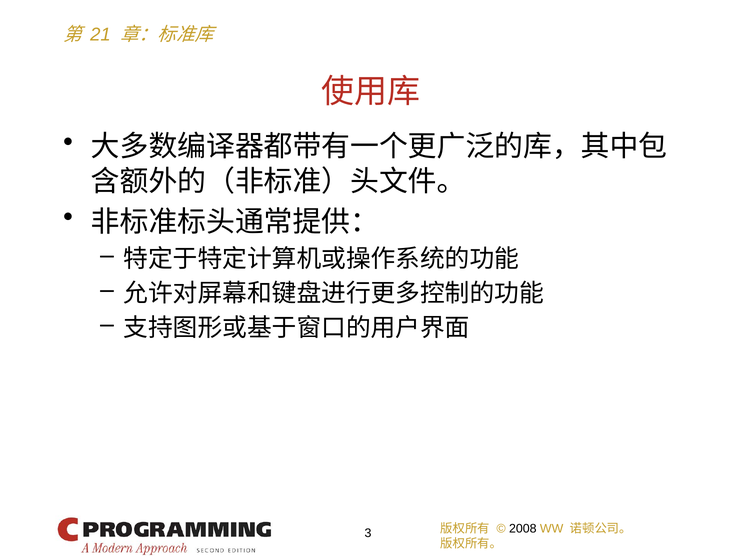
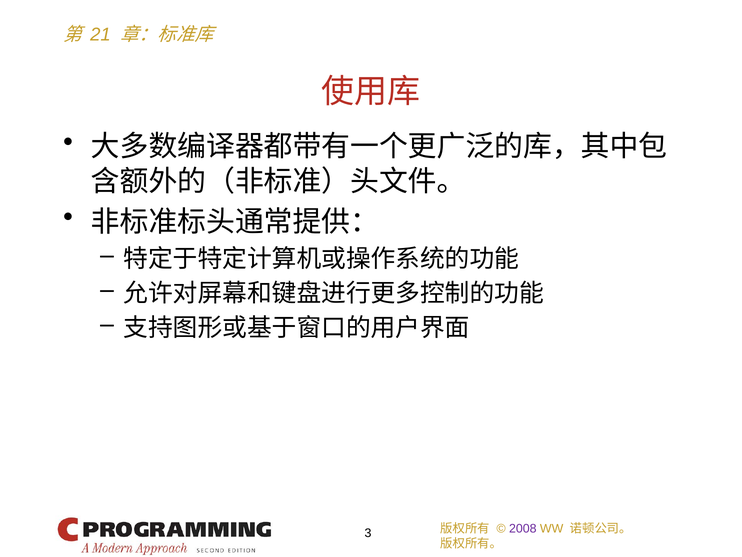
2008 colour: black -> purple (523, 528)
